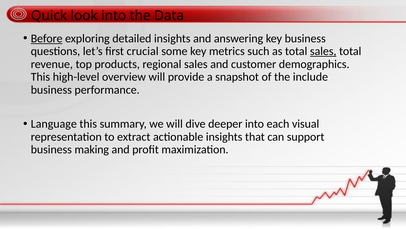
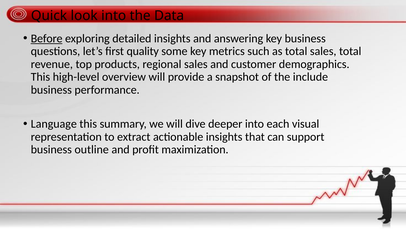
crucial: crucial -> quality (143, 51)
sales underline: present -> none (323, 51)
making: making -> outline (92, 149)
